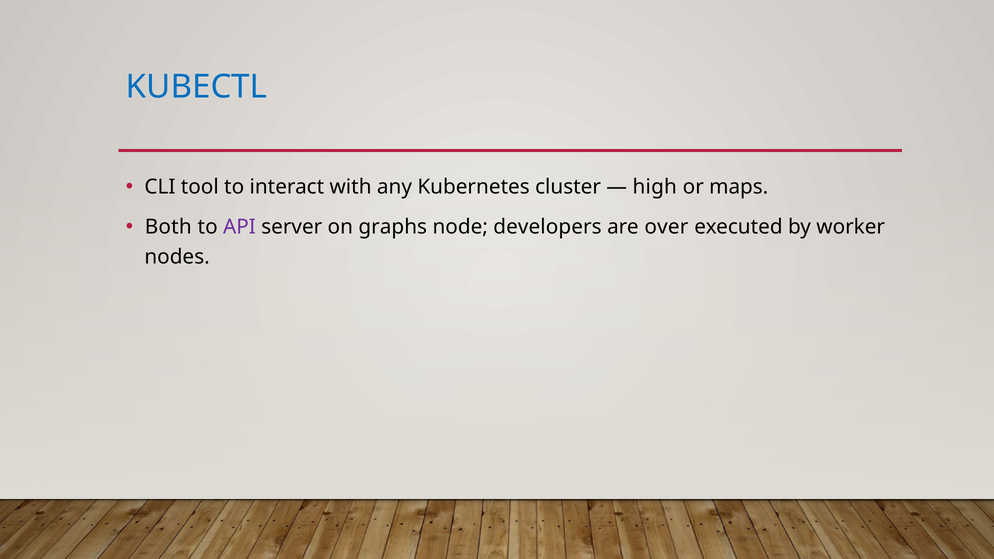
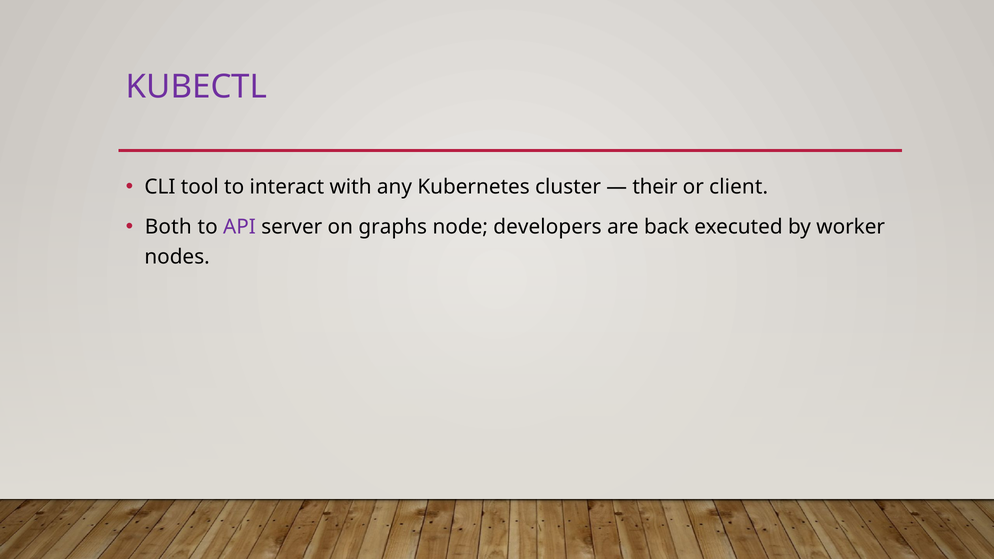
KUBECTL colour: blue -> purple (197, 87)
high: high -> their (655, 187)
maps: maps -> client (739, 187)
over: over -> back (667, 227)
